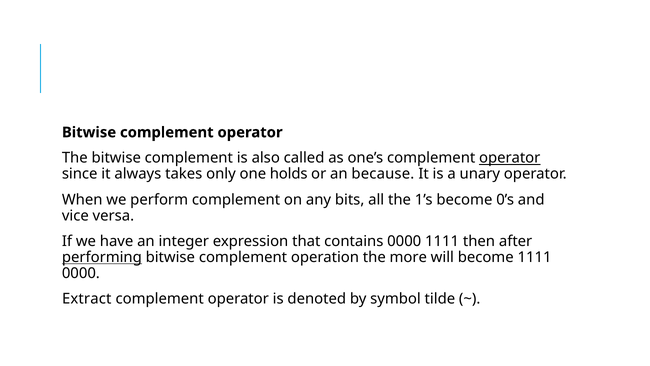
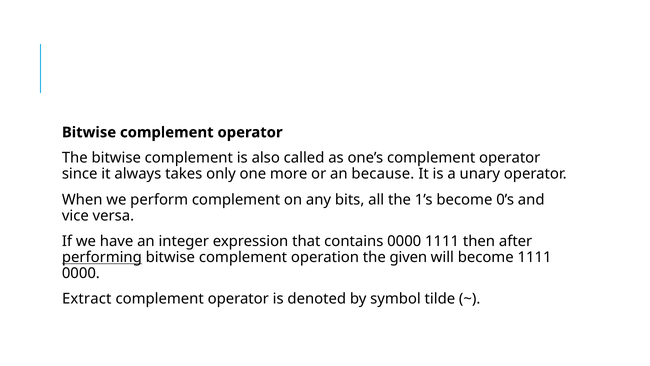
operator underline: present -> none (510, 158)
holds: holds -> more (289, 174)
more: more -> given (408, 257)
